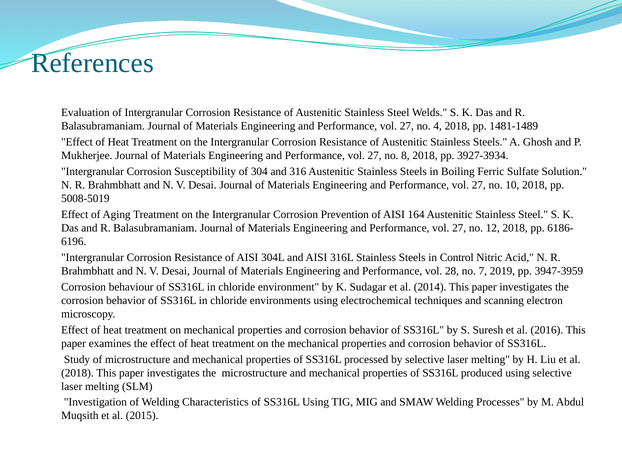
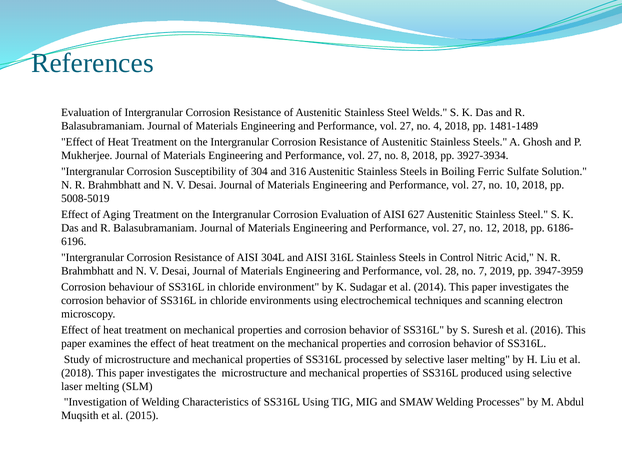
Corrosion Prevention: Prevention -> Evaluation (345, 214)
164: 164 -> 627 (416, 214)
